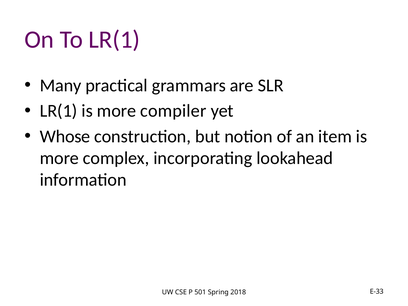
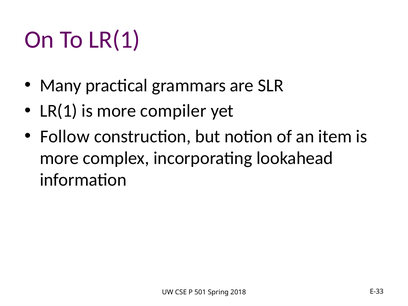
Whose: Whose -> Follow (65, 136)
